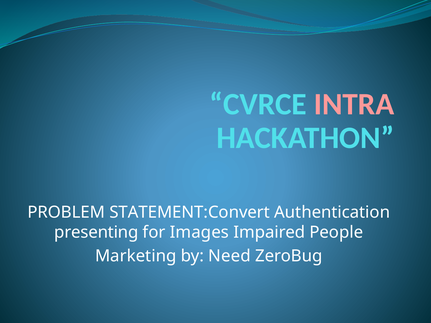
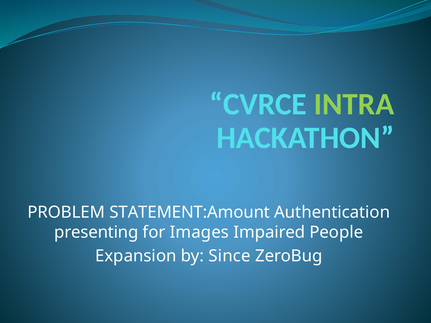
INTRA colour: pink -> light green (354, 104)
STATEMENT:Convert: STATEMENT:Convert -> STATEMENT:Amount (190, 212)
Marketing: Marketing -> Expansion (136, 256)
Need: Need -> Since (230, 256)
